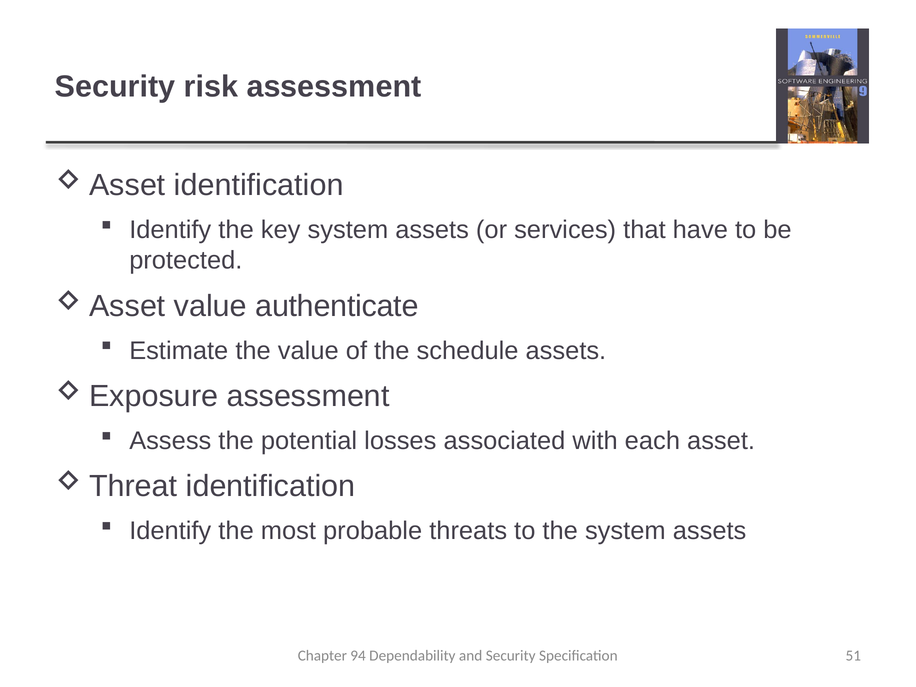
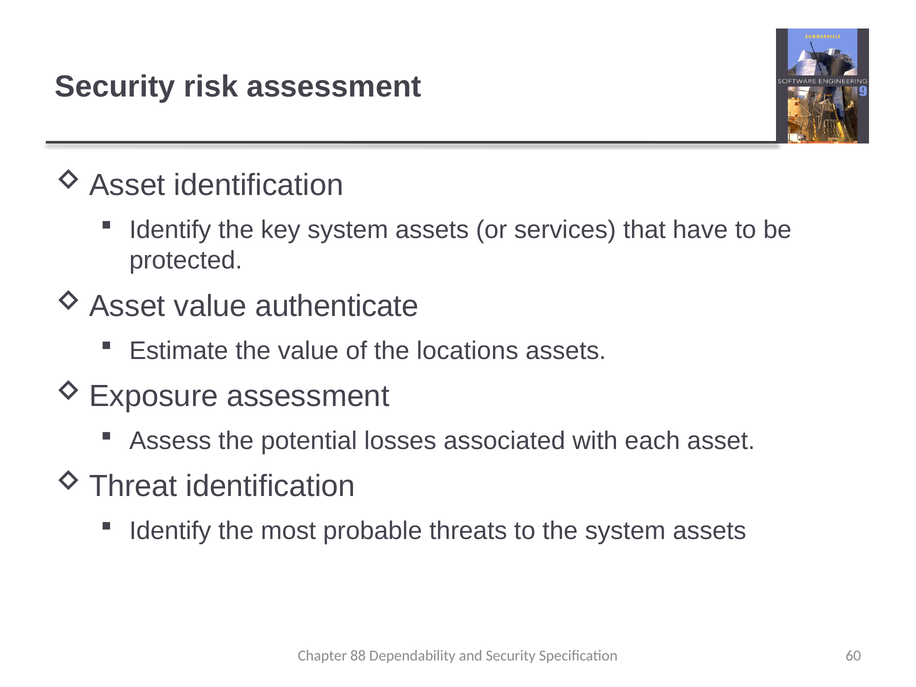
schedule: schedule -> locations (467, 351)
94: 94 -> 88 (358, 656)
51: 51 -> 60 (853, 656)
